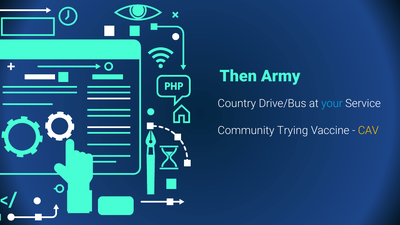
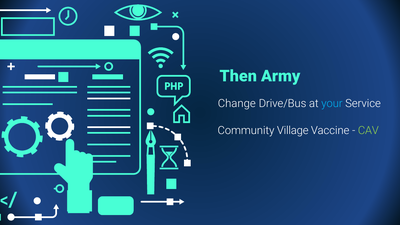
Country: Country -> Change (237, 103)
Trying: Trying -> Village (293, 131)
CAV colour: yellow -> light green (368, 131)
